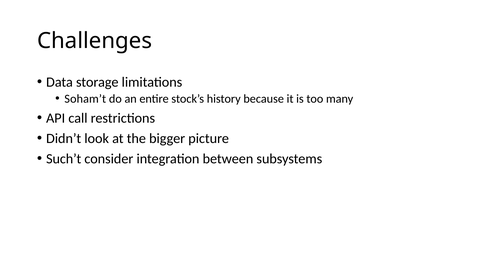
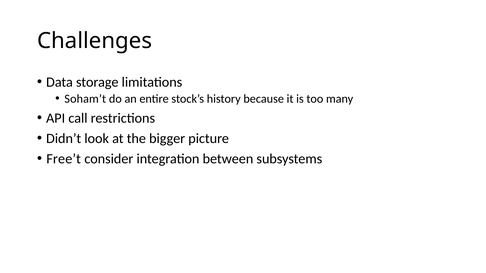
Such’t: Such’t -> Free’t (64, 159)
